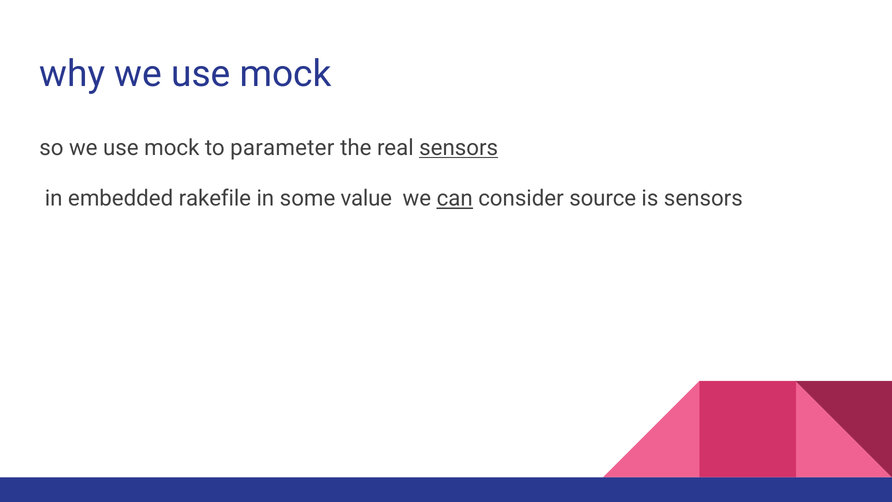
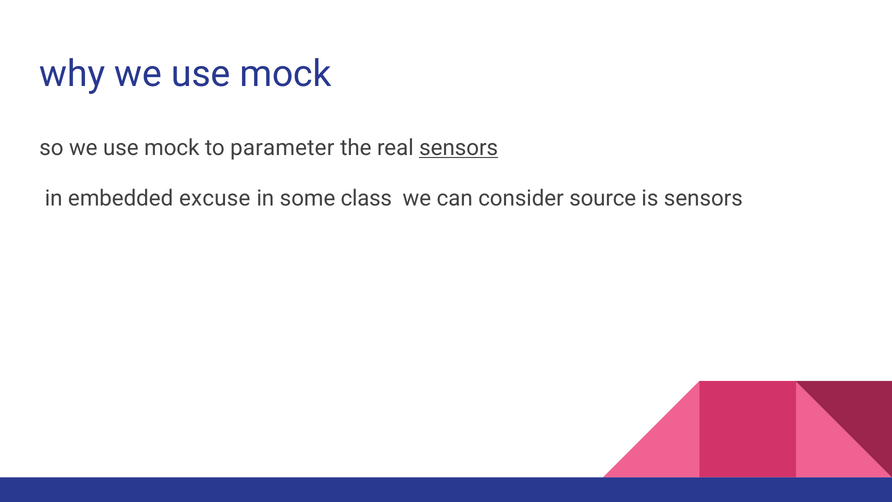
rakefile: rakefile -> excuse (215, 198)
value: value -> class (366, 198)
can underline: present -> none (455, 198)
